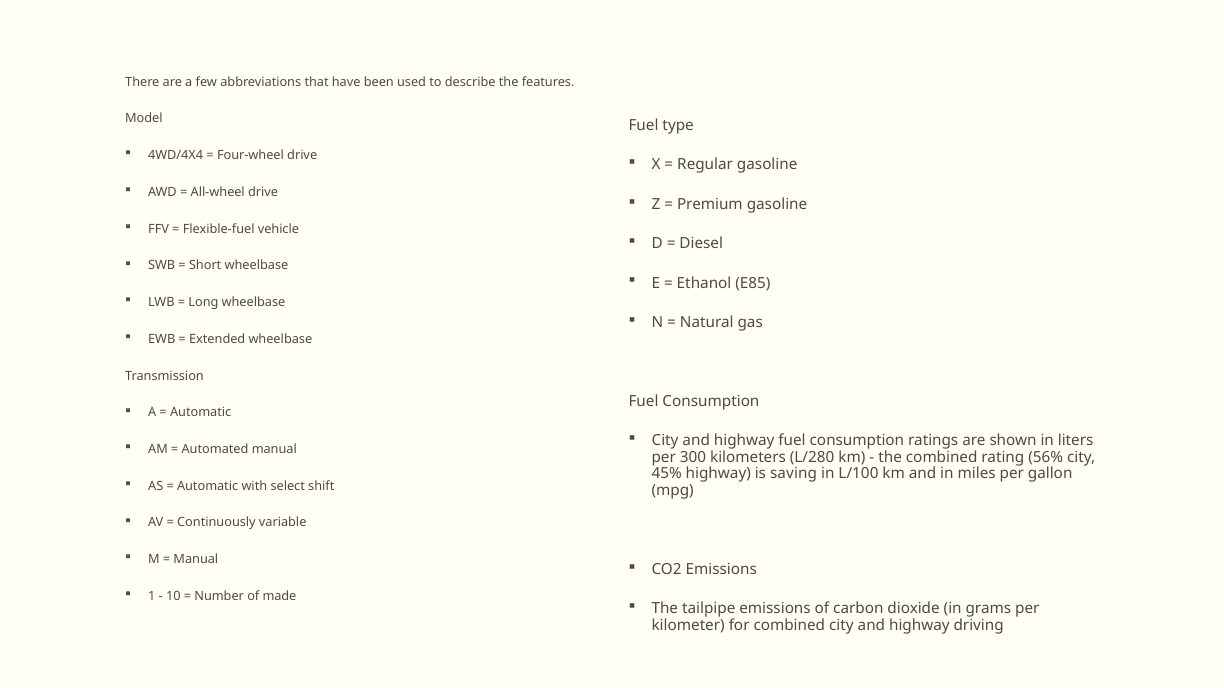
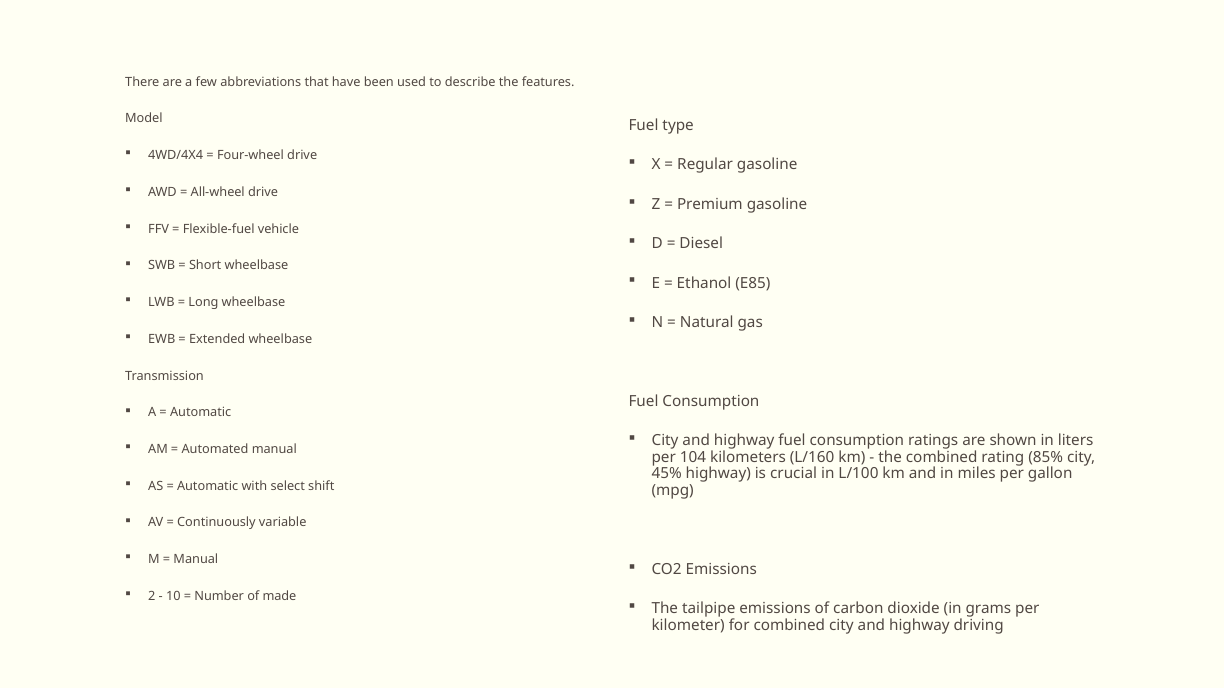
300: 300 -> 104 (693, 458)
L/280: L/280 -> L/160 (812, 458)
56%: 56% -> 85% (1046, 458)
saving: saving -> crucial (794, 474)
1: 1 -> 2 (152, 597)
